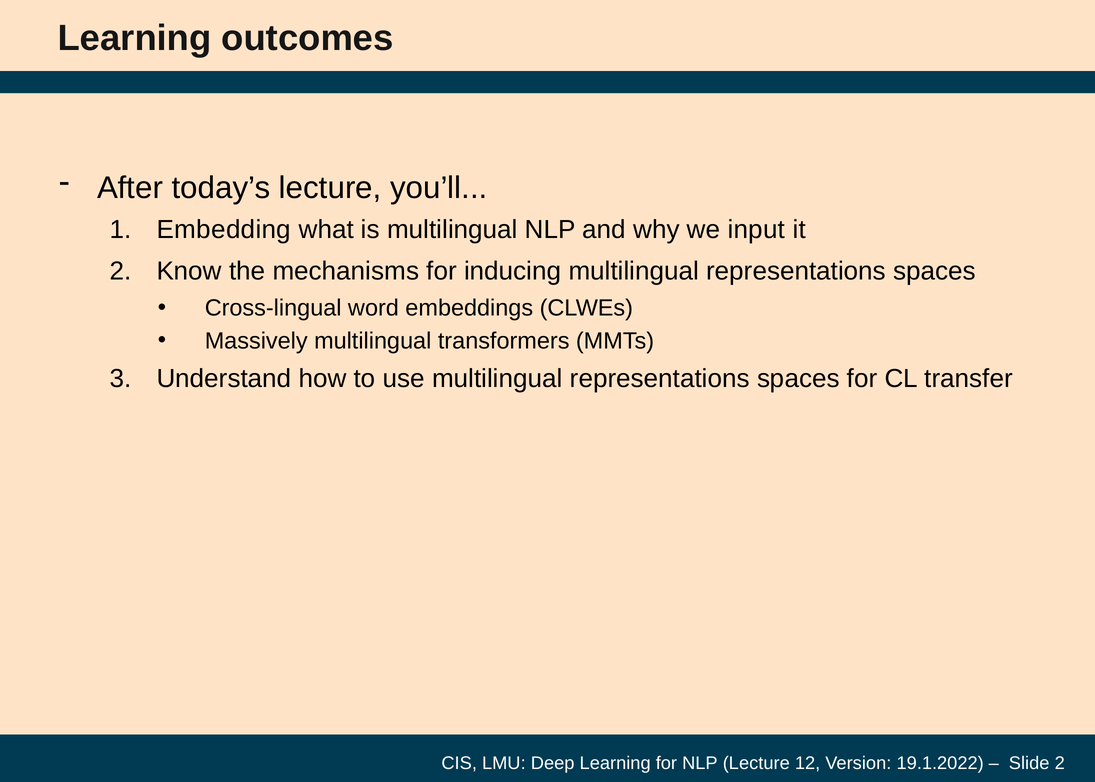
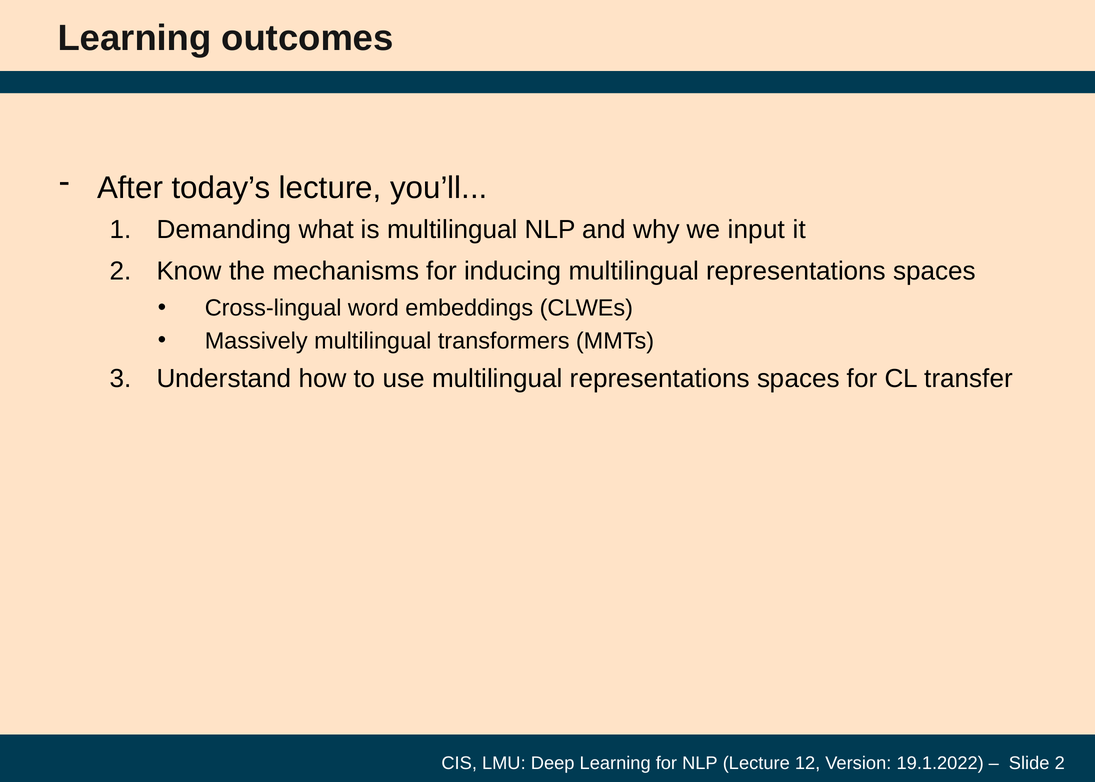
Embedding: Embedding -> Demanding (224, 230)
